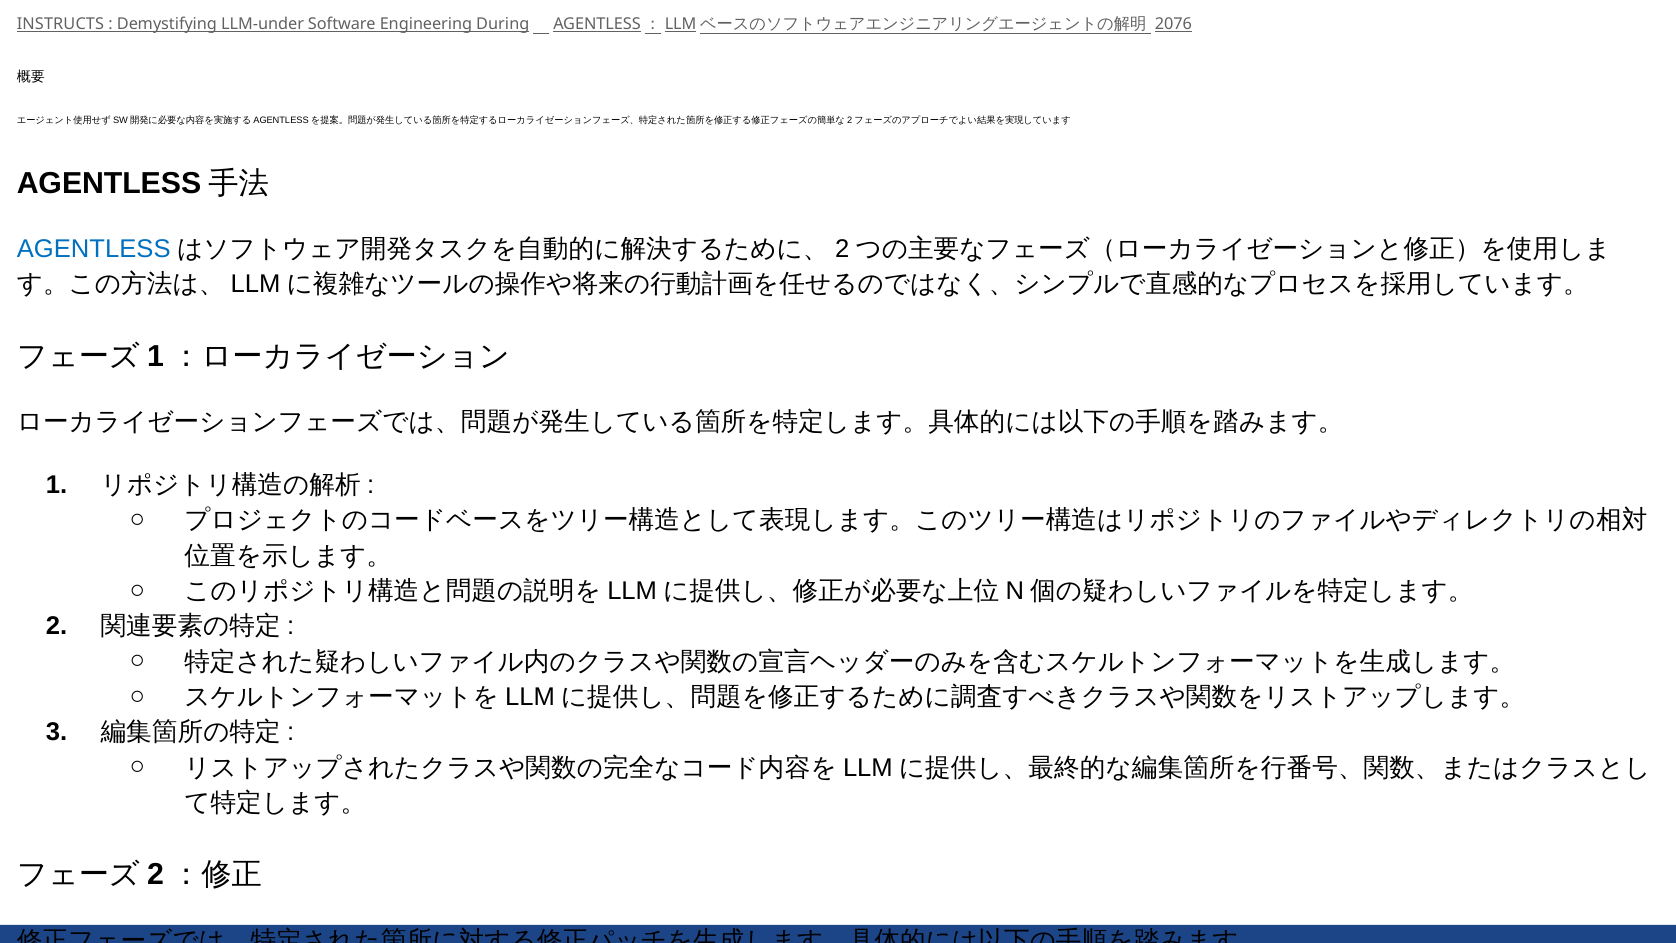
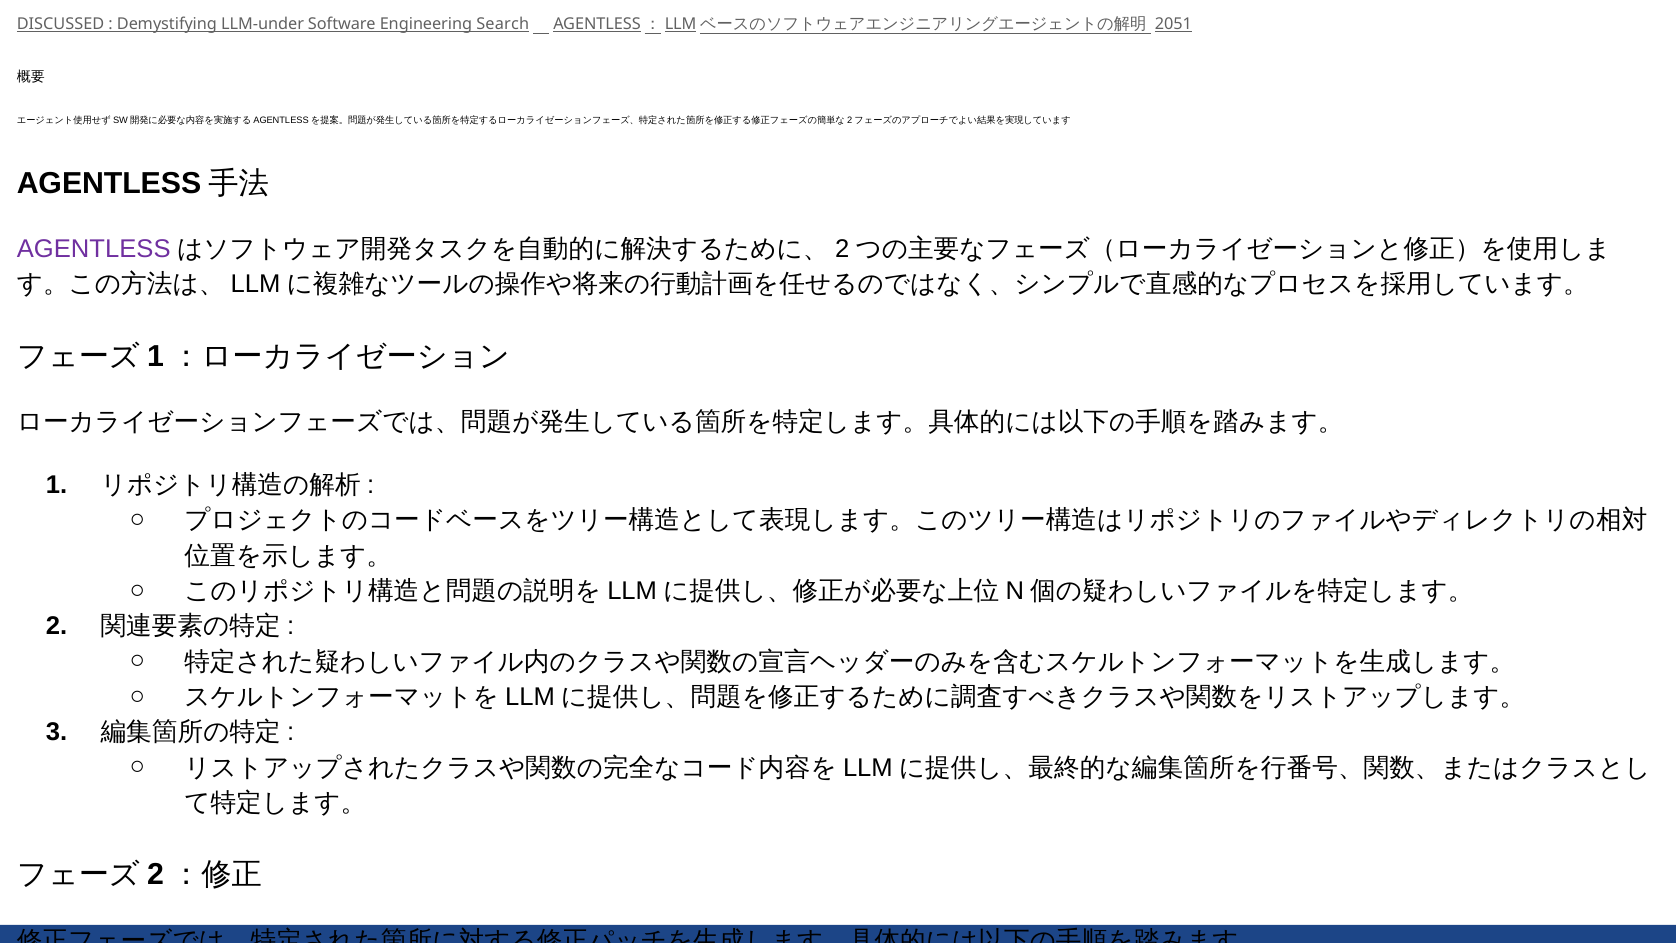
INSTRUCTS: INSTRUCTS -> DISCUSSED (60, 24)
During: During -> Search (503, 24)
2076: 2076 -> 2051 (1174, 24)
AGENTLESS colour: blue -> purple (94, 249)
